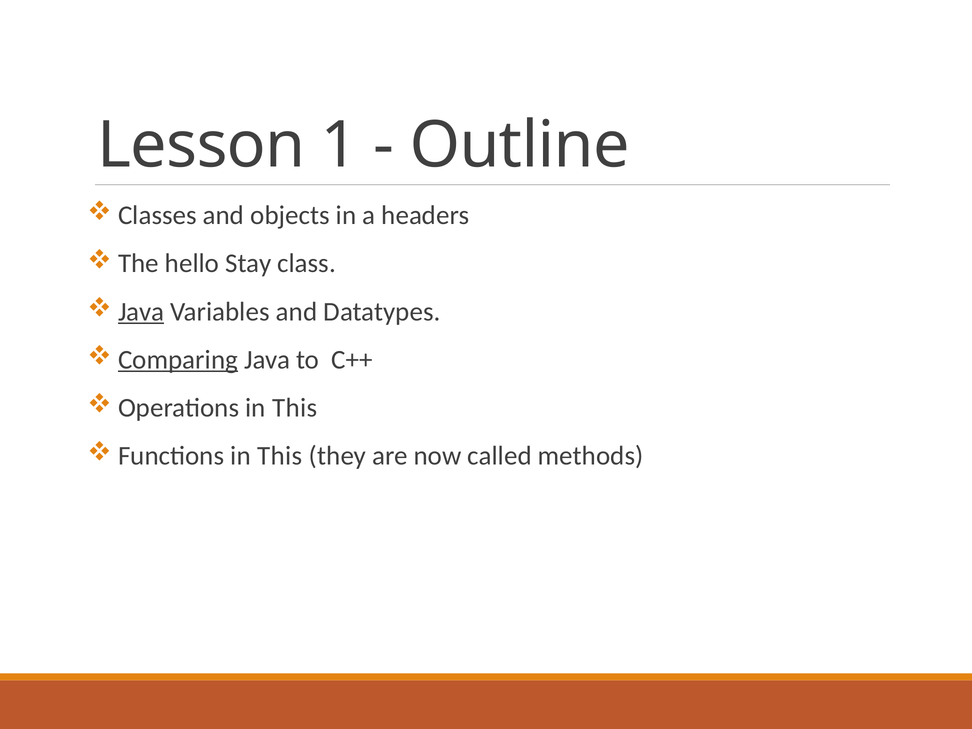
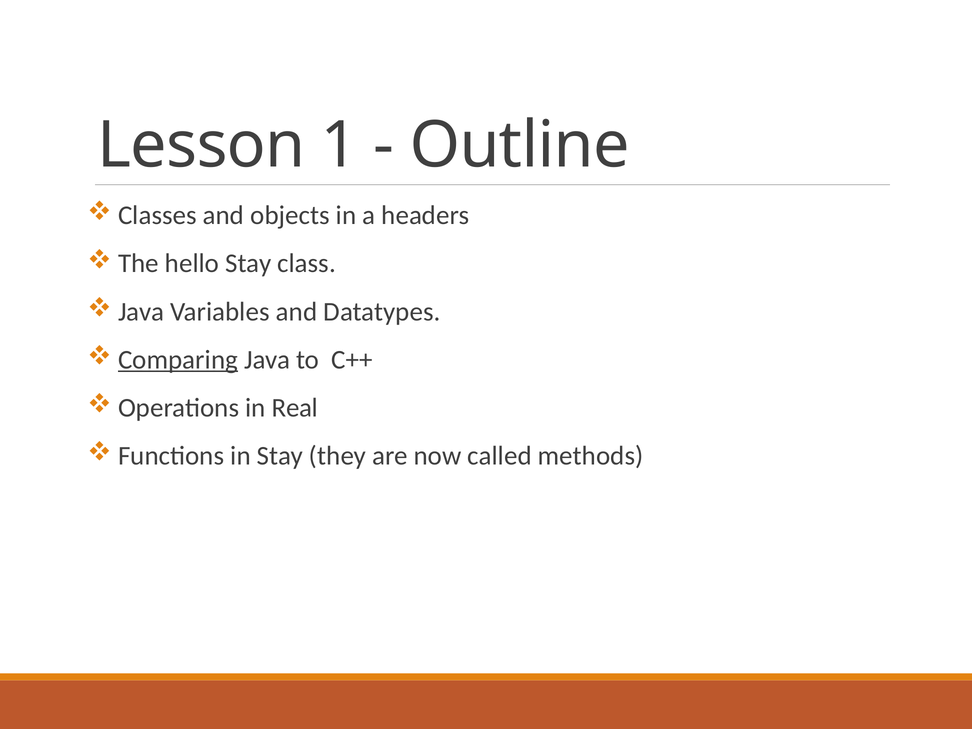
Java underline: present -> none (141, 312)
Operations in This: This -> Real (295, 408)
Functions in This: This -> Stay (280, 456)
